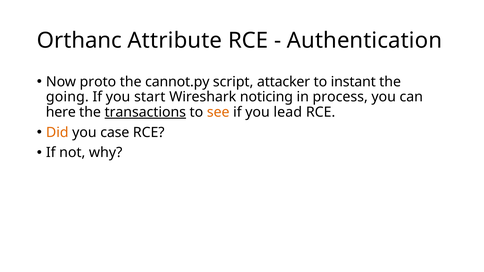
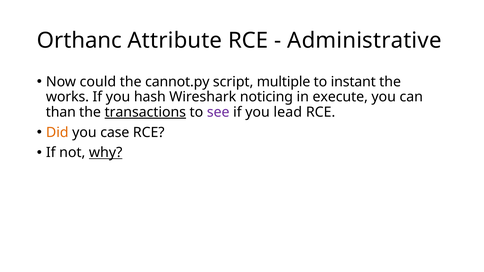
Authentication: Authentication -> Administrative (364, 41)
proto: proto -> could (98, 82)
attacker: attacker -> multiple (284, 82)
going: going -> works (67, 97)
start: start -> hash (150, 97)
process: process -> execute (340, 97)
here: here -> than (61, 112)
see colour: orange -> purple (218, 112)
why underline: none -> present (106, 153)
